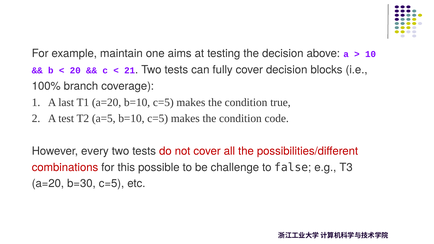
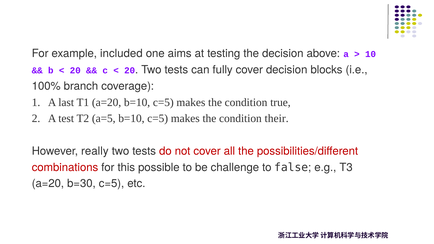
maintain: maintain -> included (121, 54)
21: 21 -> 20 (130, 71)
code: code -> their (277, 119)
every: every -> really (95, 151)
